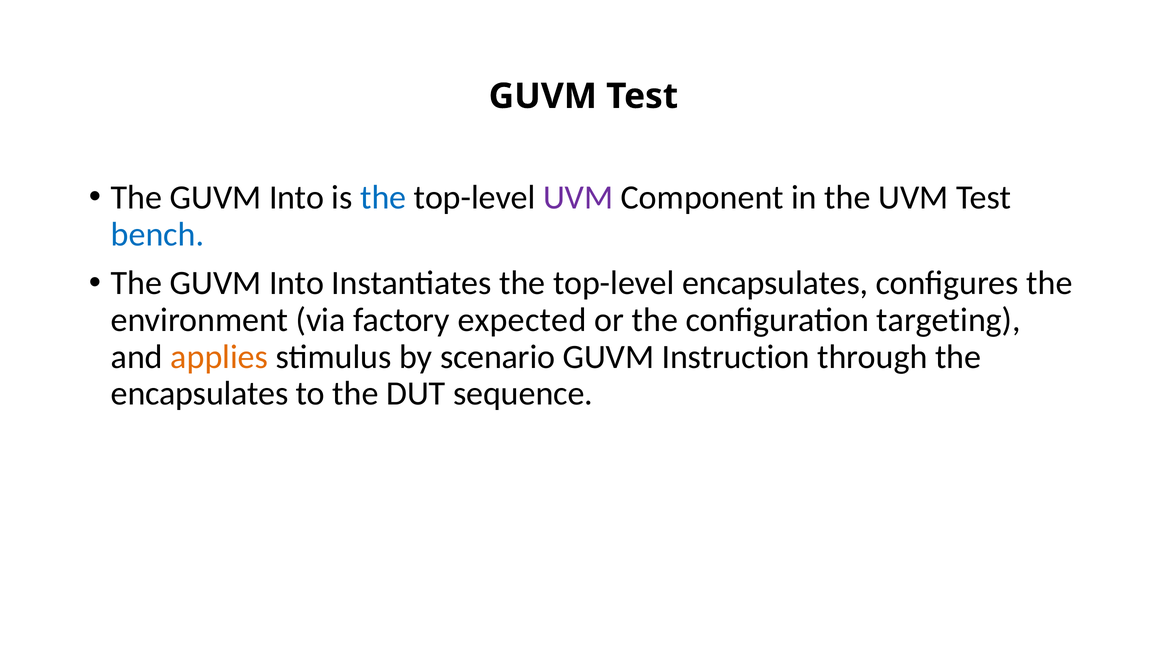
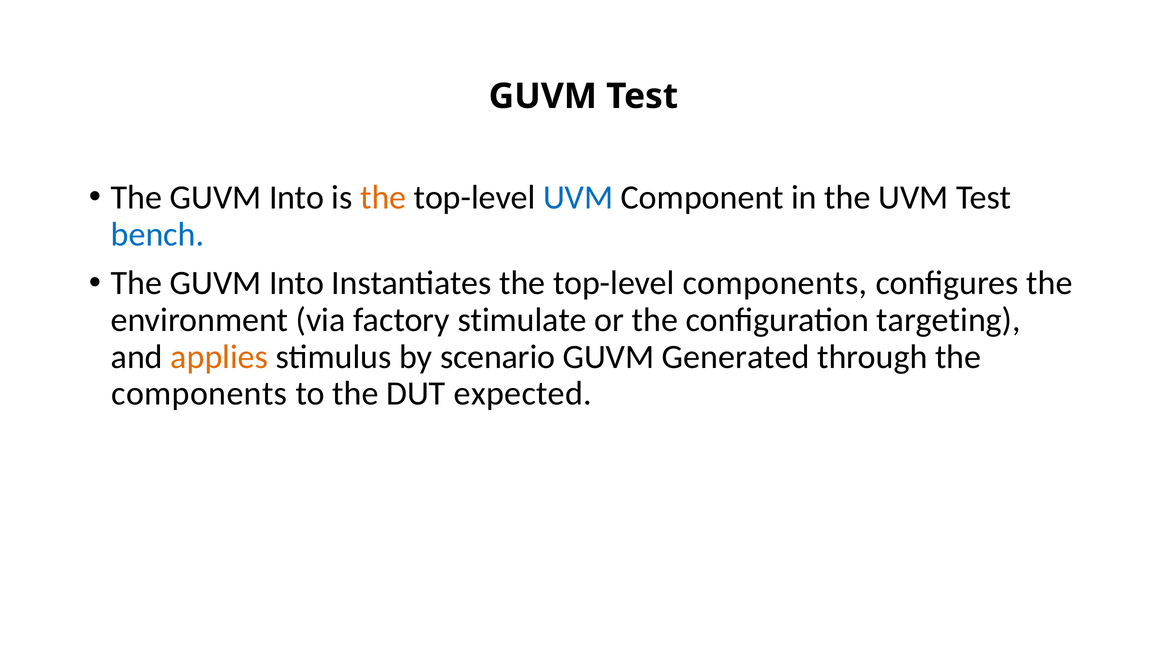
the colour: blue -> orange (383, 197)
UVM colour: purple -> blue (578, 197)
top-level encapsulates: encapsulates -> components (775, 283)
expected: expected -> stimulate (522, 320)
Instruction: Instruction -> Generated (736, 357)
encapsulates: encapsulates -> components (199, 393)
sequence: sequence -> expected (523, 393)
